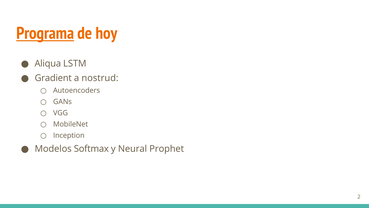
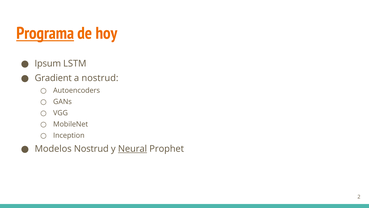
Aliqua: Aliqua -> Ipsum (48, 63)
Modelos Softmax: Softmax -> Nostrud (91, 148)
Neural underline: none -> present (133, 148)
